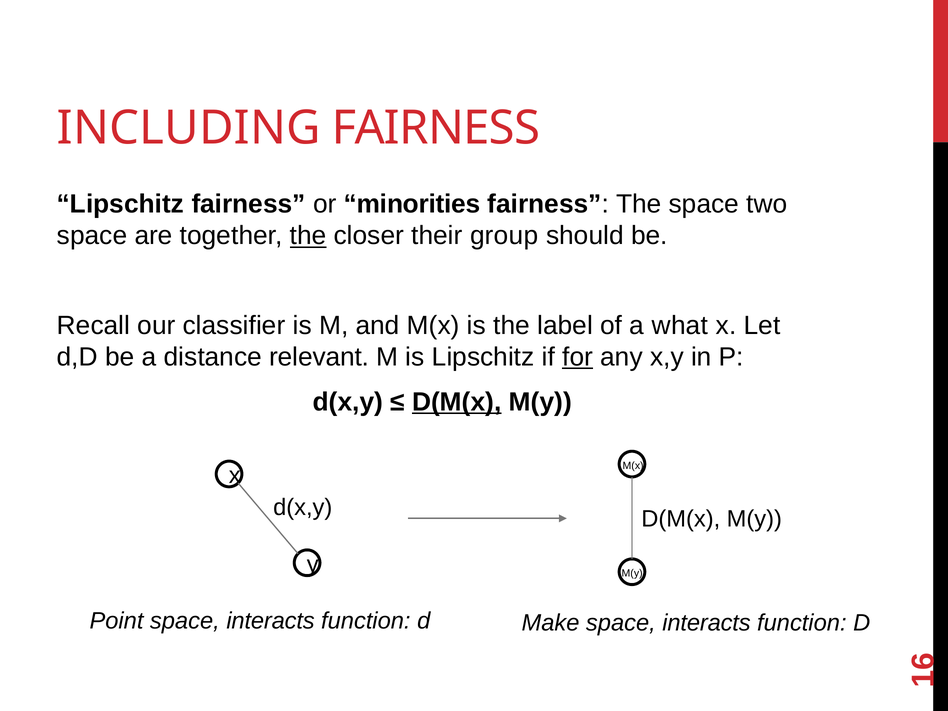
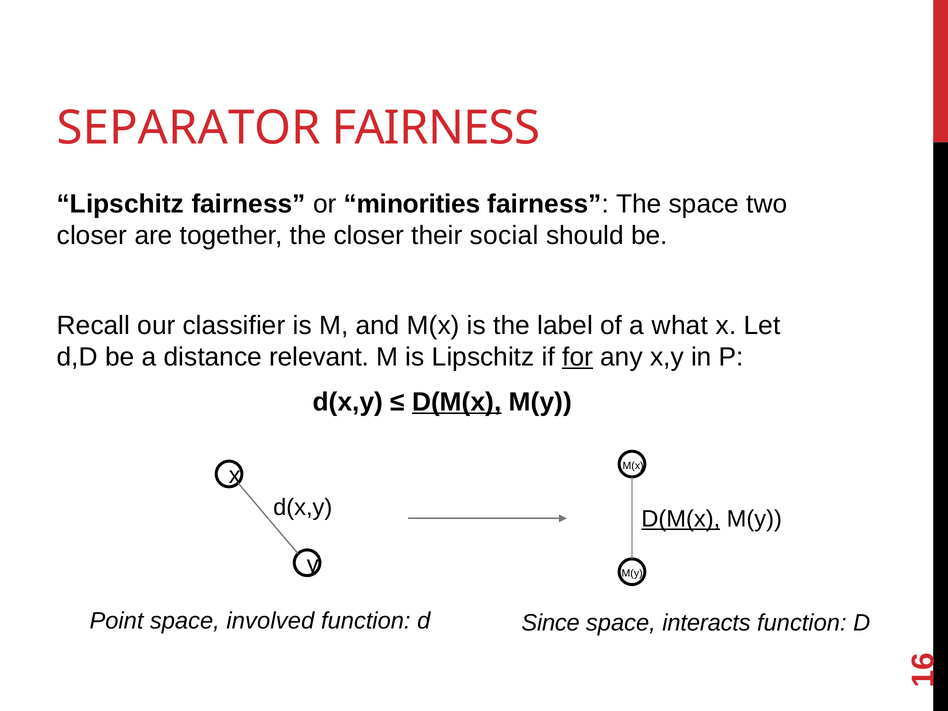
INCLUDING: INCLUDING -> SEPARATOR (189, 128)
space: space -> closer (92, 236)
the underline: present -> none (308, 236)
group: group -> social (504, 236)
D(M(x underline: none -> present (681, 519)
Point space interacts: interacts -> involved (270, 621)
Make: Make -> Since (551, 623)
